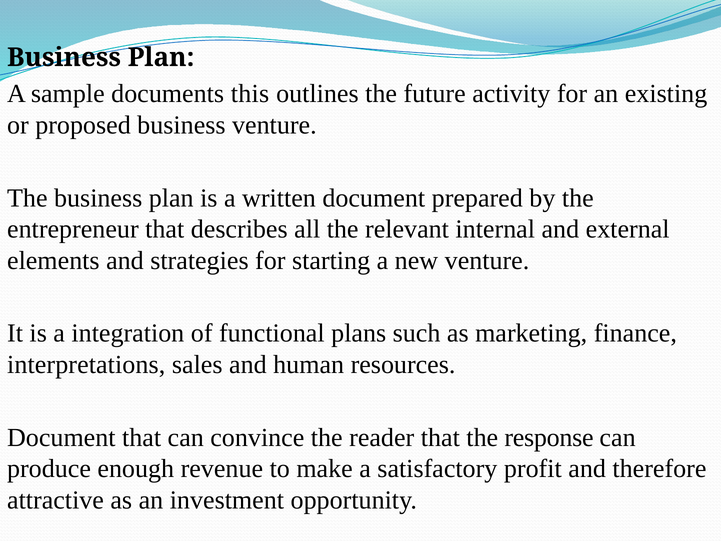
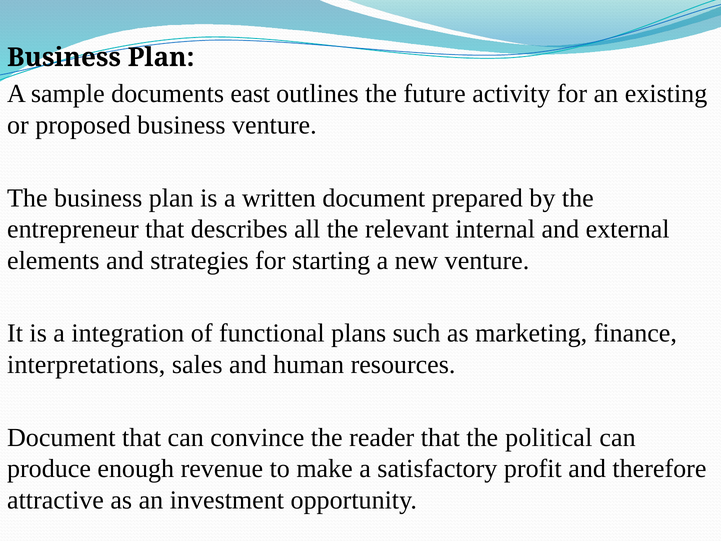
this: this -> east (250, 94)
response: response -> political (549, 437)
